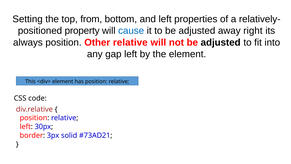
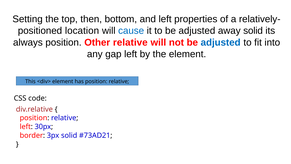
from: from -> then (91, 19)
property: property -> location (82, 31)
away right: right -> solid (253, 31)
adjusted colour: black -> blue (221, 42)
